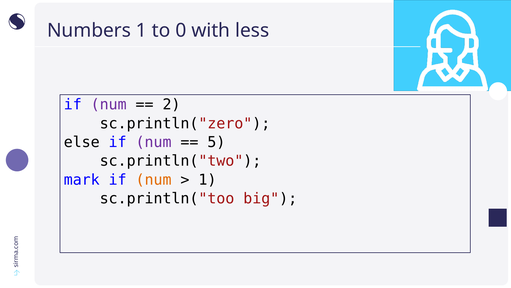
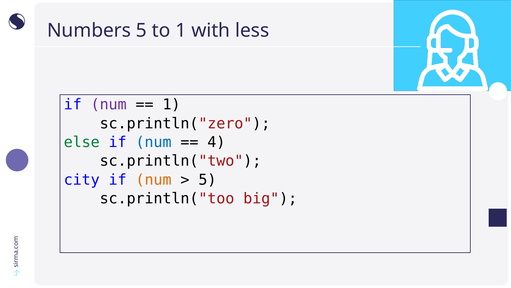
Numbers 1: 1 -> 5 (141, 30)
to 0: 0 -> 1 (181, 30)
2: 2 -> 1 (171, 104)
else colour: black -> green (82, 142)
num colour: purple -> blue (154, 142)
5: 5 -> 4 (216, 142)
mark: mark -> city (82, 179)
1: 1 -> 5 (207, 179)
